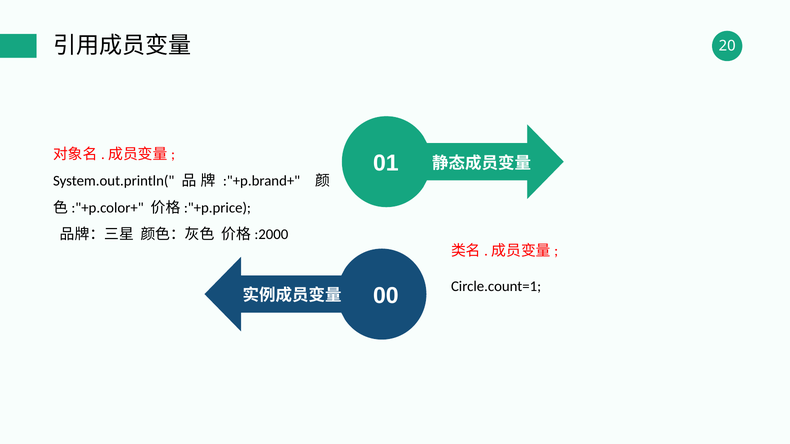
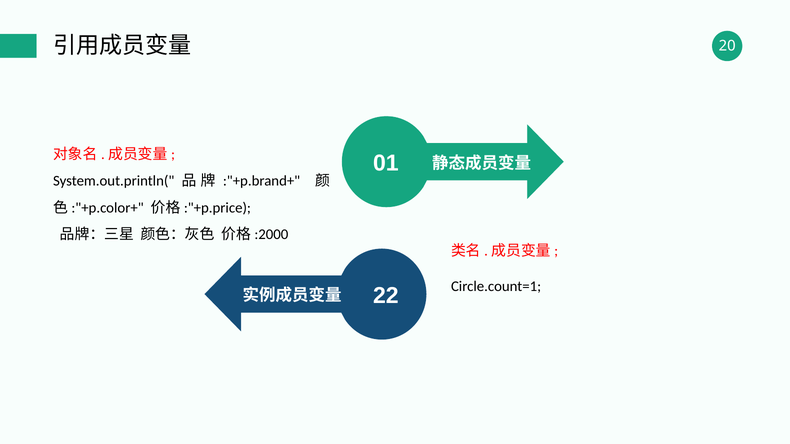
00: 00 -> 22 (386, 296)
